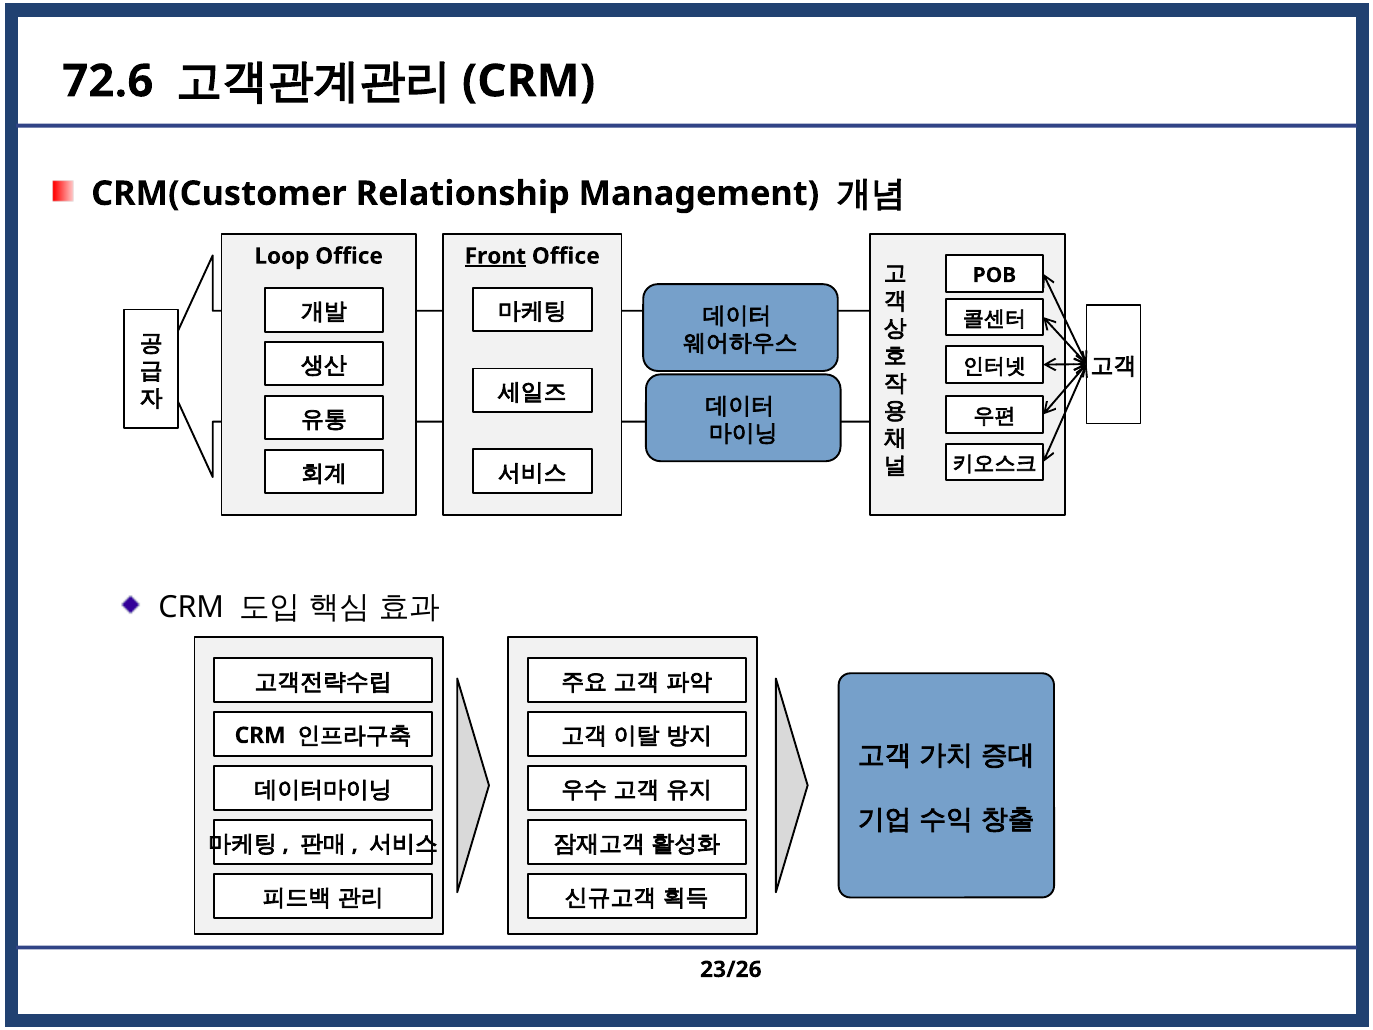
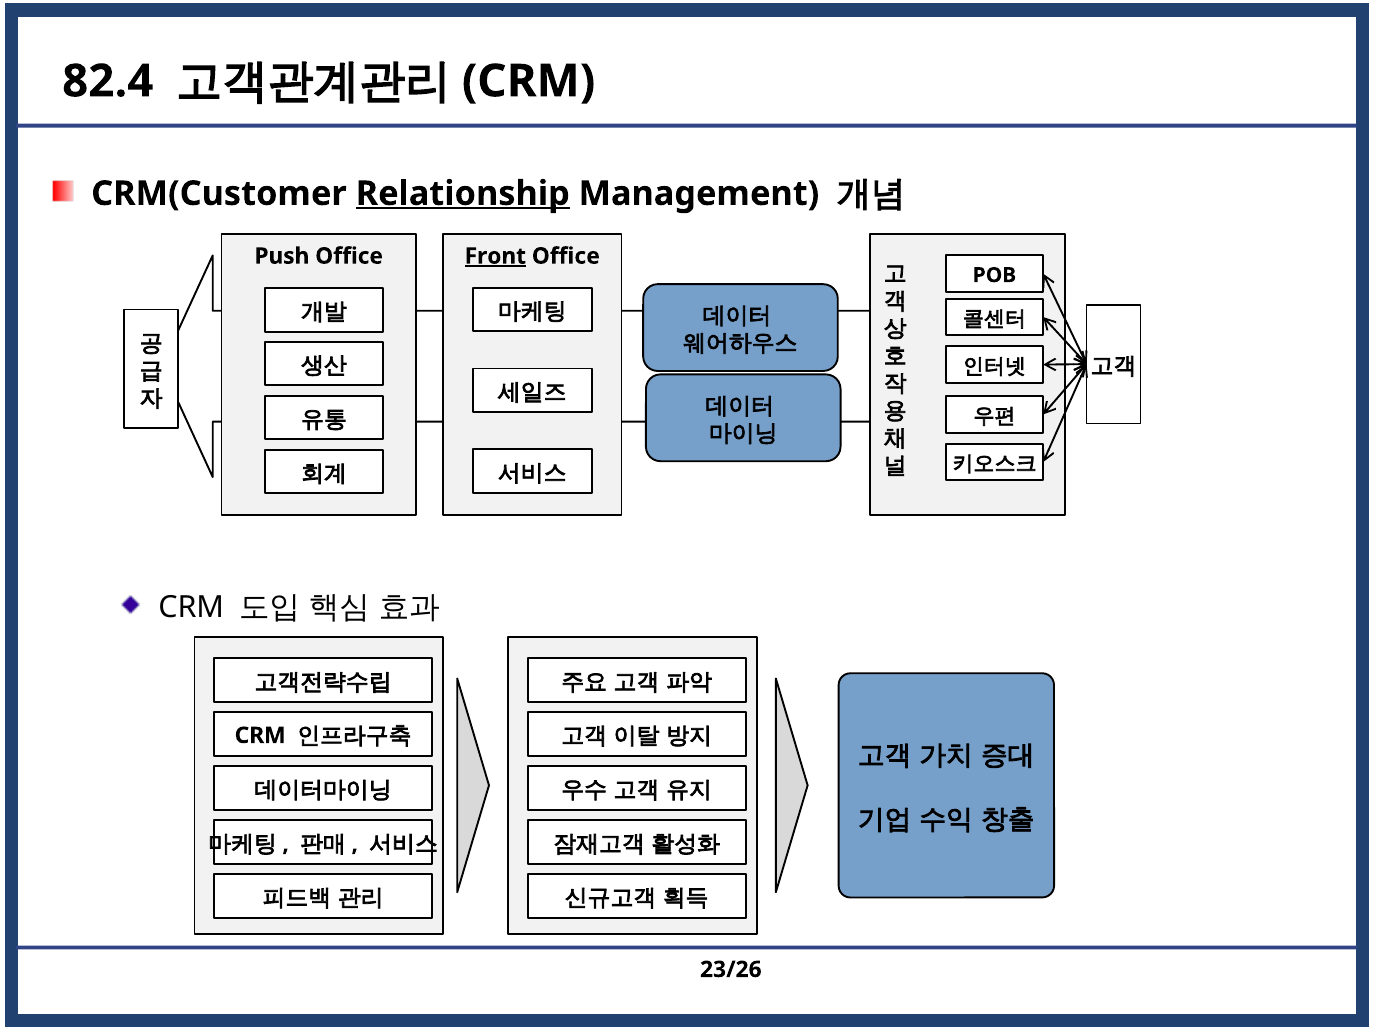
72.6: 72.6 -> 82.4 (108, 81)
Relationship underline: none -> present (463, 194)
Loop: Loop -> Push (282, 256)
